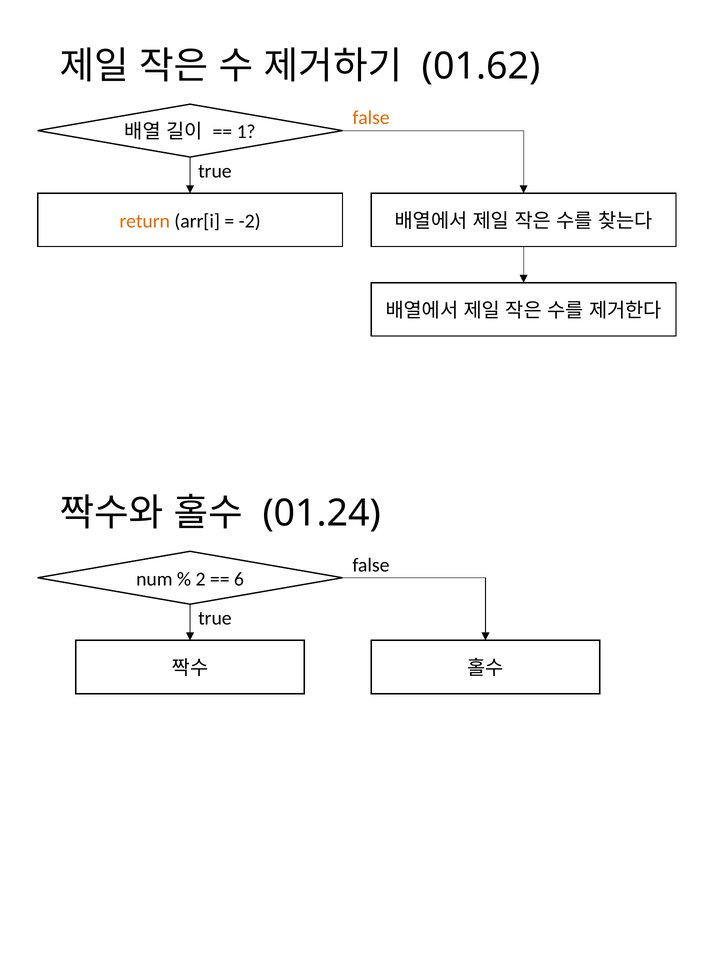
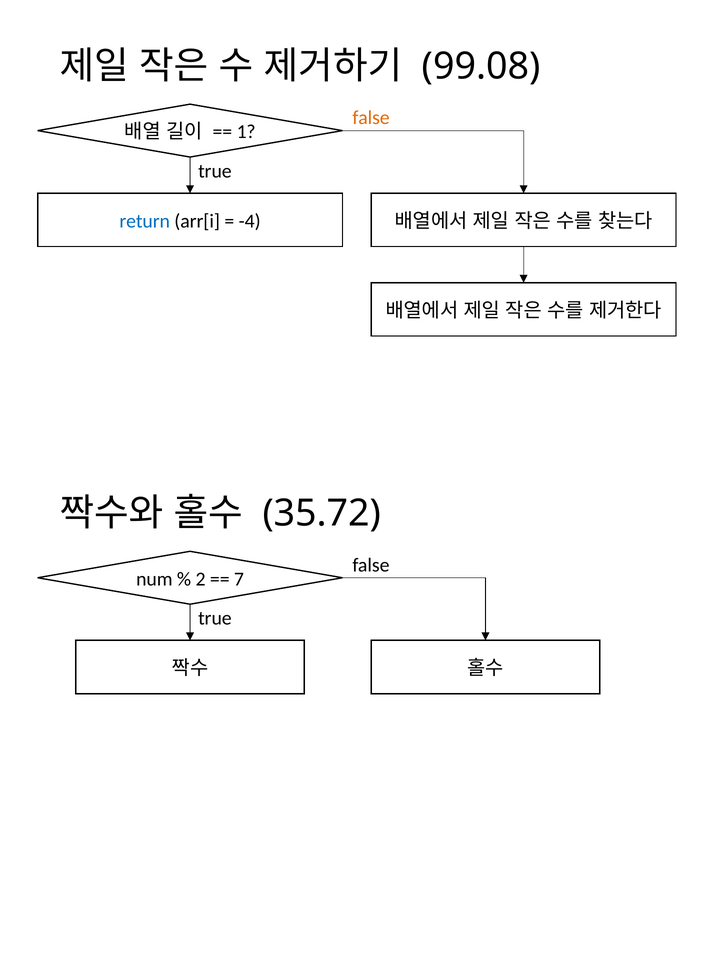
01.62: 01.62 -> 99.08 (481, 66)
return colour: orange -> blue (145, 221)
-2: -2 -> -4 (250, 221)
01.24: 01.24 -> 35.72 (322, 513)
6: 6 -> 7 (239, 579)
